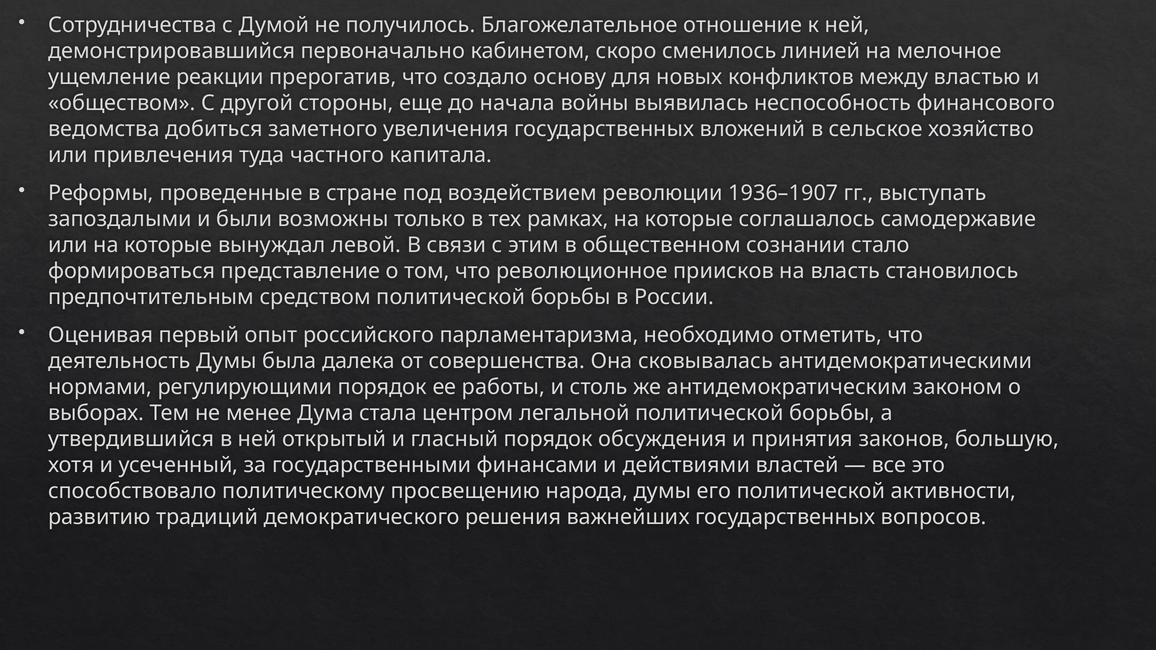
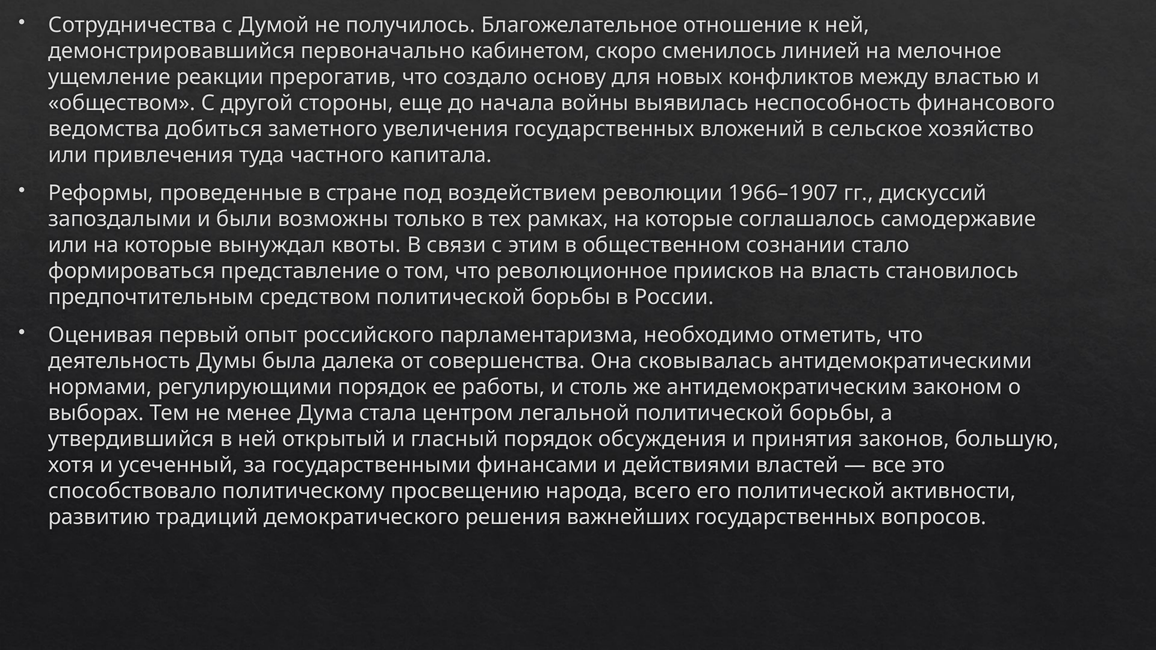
1936–1907: 1936–1907 -> 1966–1907 (783, 193)
выступать: выступать -> дискуссий (933, 193)
левой: левой -> квоты (366, 245)
народа думы: думы -> всего (662, 491)
